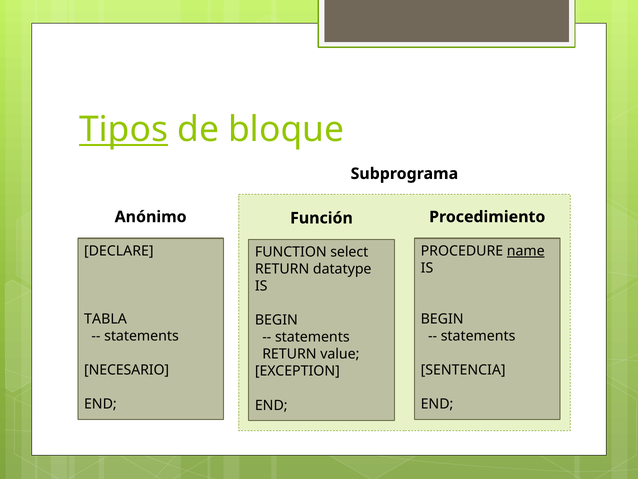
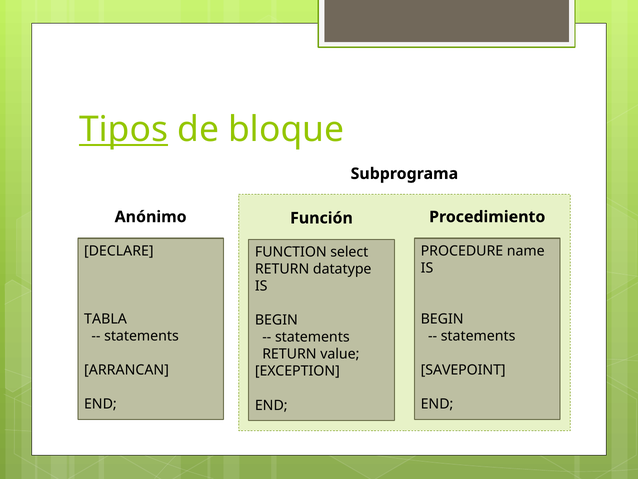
name underline: present -> none (526, 251)
NECESARIO: NECESARIO -> ARRANCAN (127, 370)
SENTENCIA: SENTENCIA -> SAVEPOINT (463, 370)
